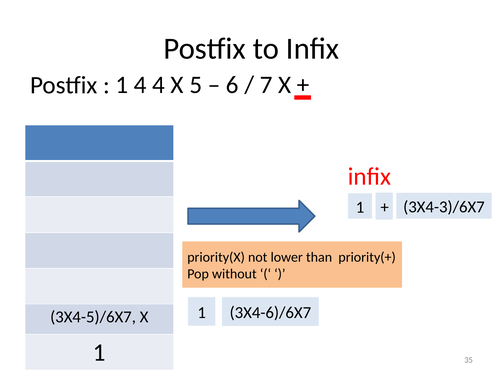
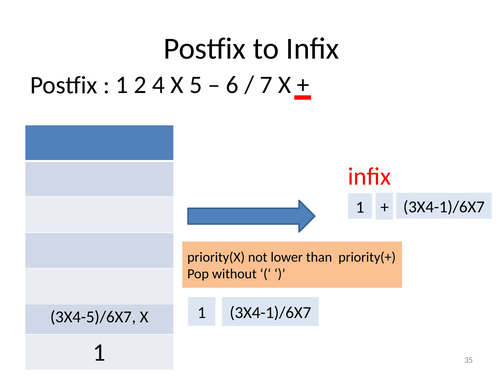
1 4: 4 -> 2 (140, 85)
1 3X4-3)/6X7: 3X4-3)/6X7 -> 3X4-1)/6X7 (444, 207)
3X4-6)/6X7: 3X4-6)/6X7 -> 3X4-1)/6X7 (270, 313)
